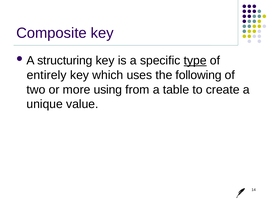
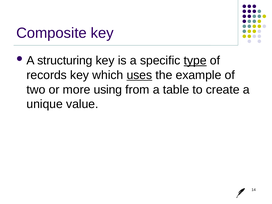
entirely: entirely -> records (47, 75)
uses underline: none -> present (139, 75)
following: following -> example (199, 75)
